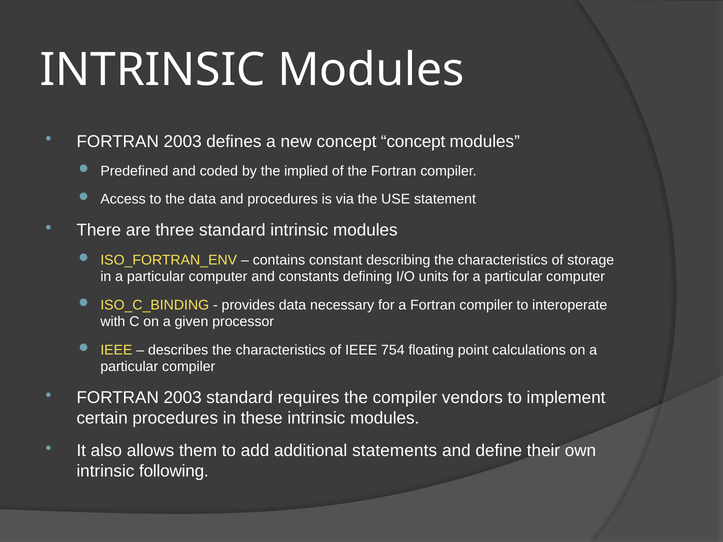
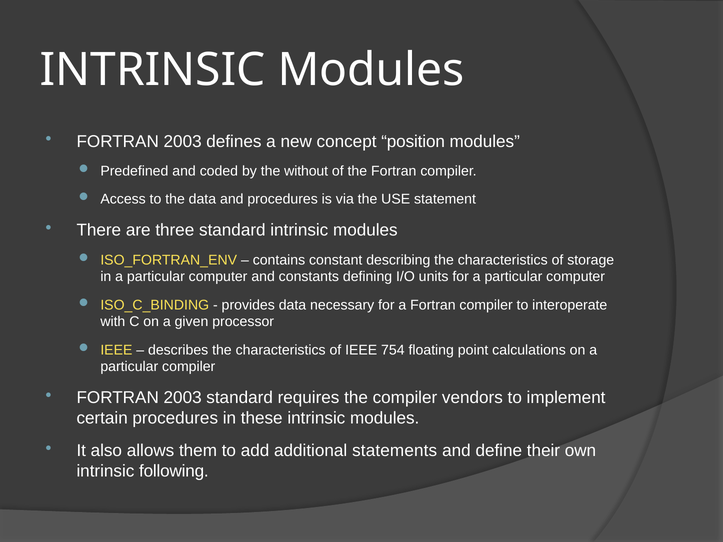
concept concept: concept -> position (413, 142)
implied: implied -> without (306, 171)
